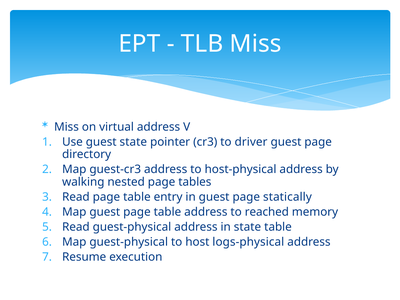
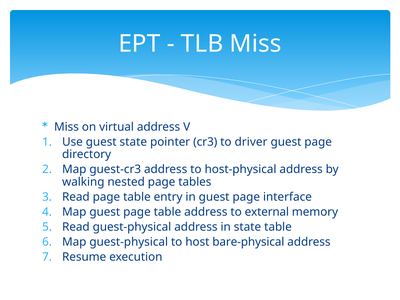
statically: statically -> interface (287, 197)
reached: reached -> external (267, 212)
logs-physical: logs-physical -> bare-physical (248, 242)
